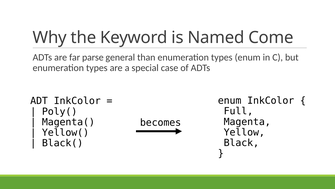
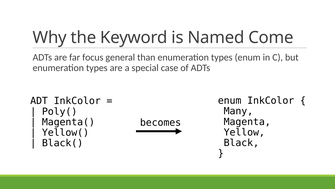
parse: parse -> focus (93, 57)
Full: Full -> Many (238, 111)
